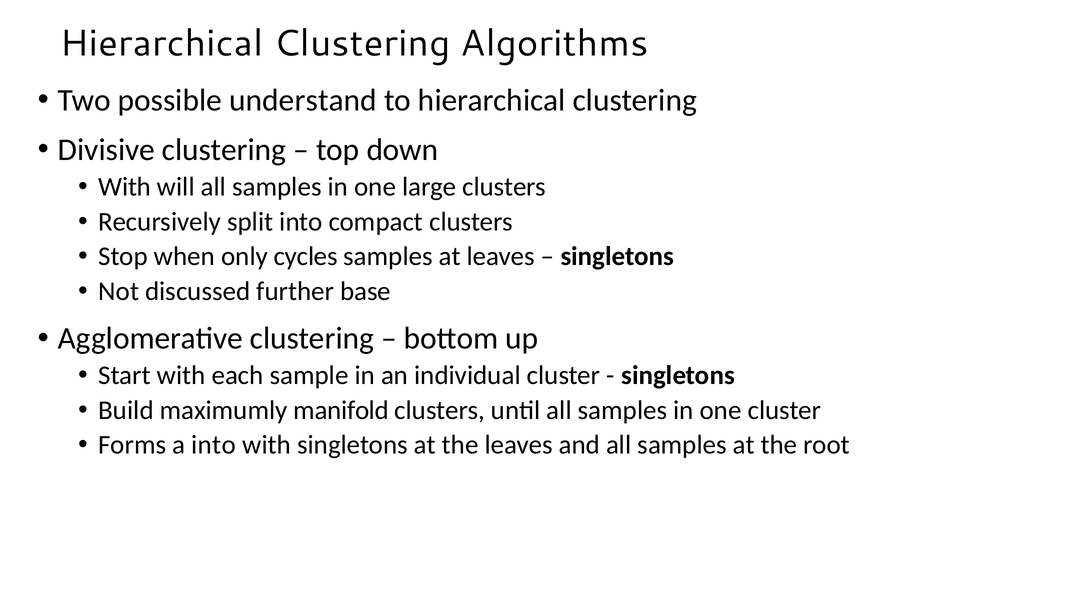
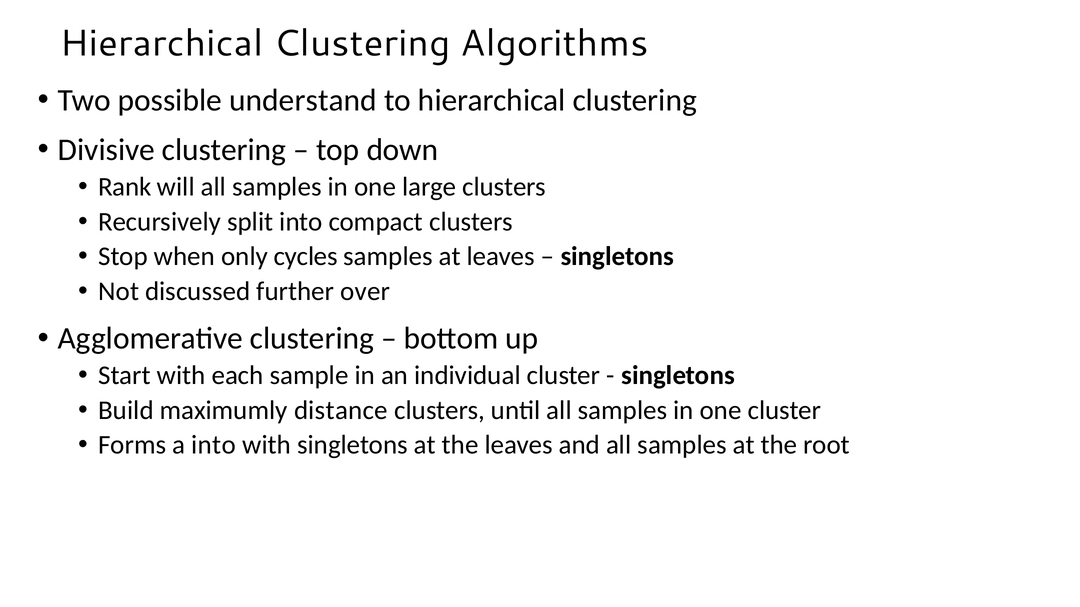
With: With -> Rank (125, 187)
base: base -> over (365, 291)
manifold: manifold -> distance (341, 411)
